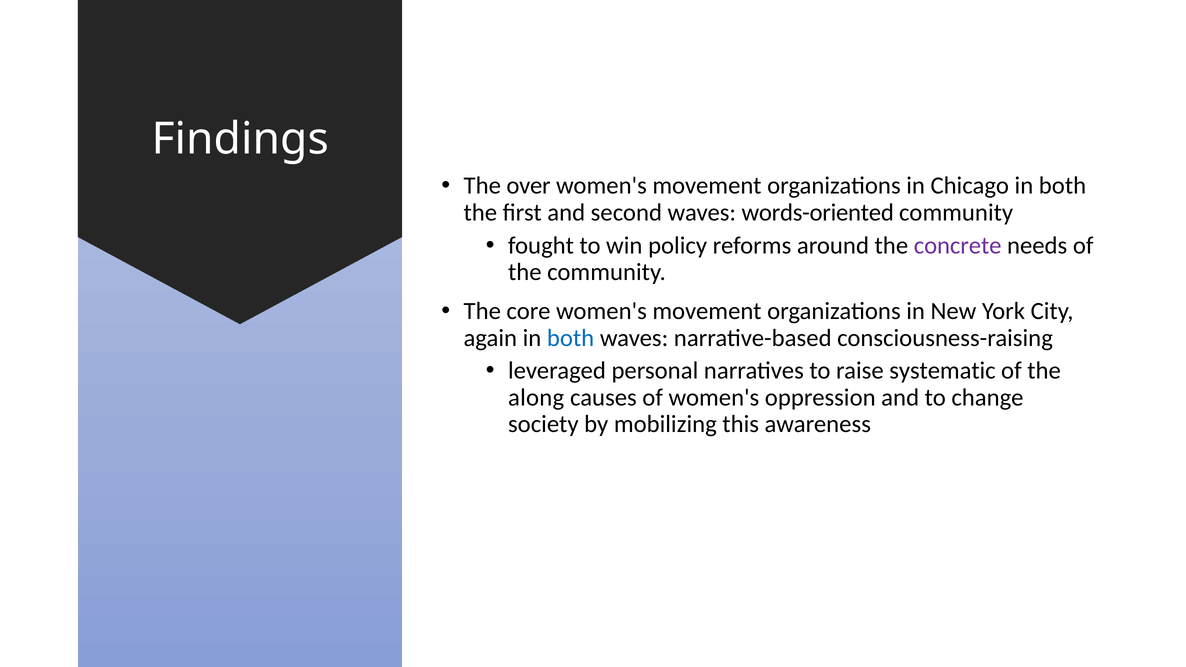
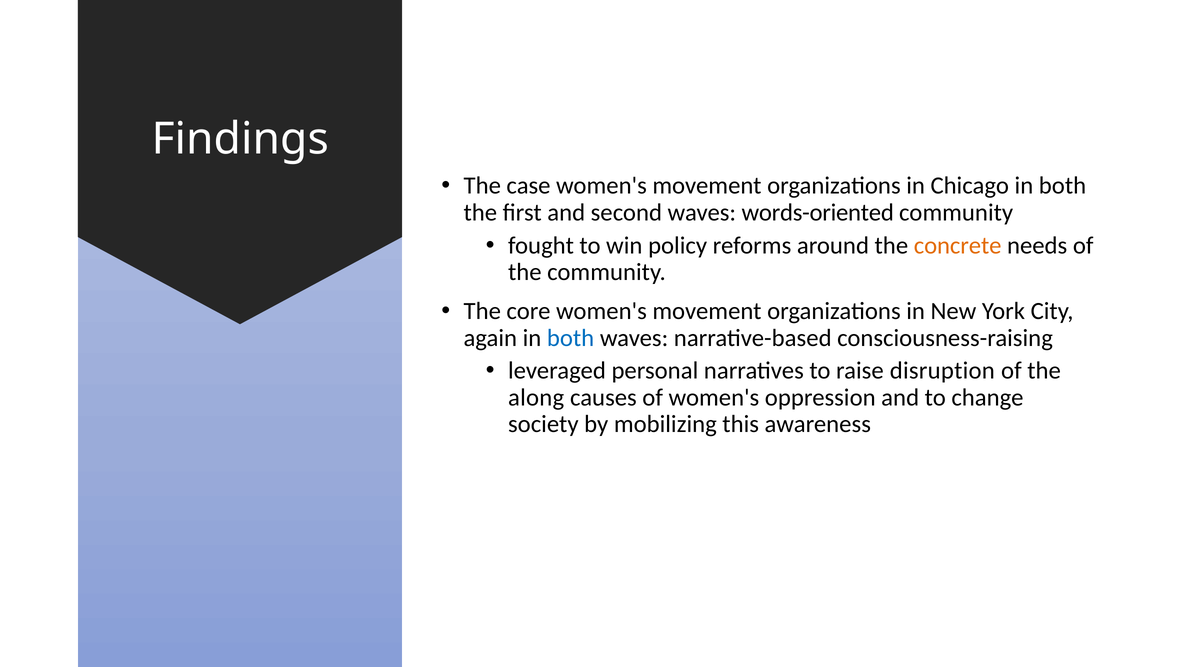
over: over -> case (528, 186)
concrete colour: purple -> orange (958, 245)
systematic: systematic -> disruption (942, 371)
